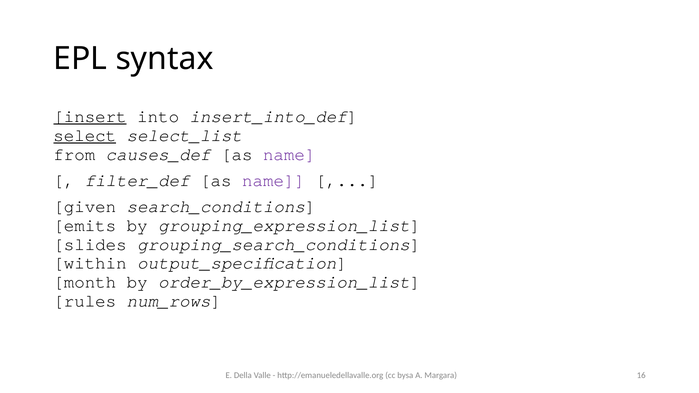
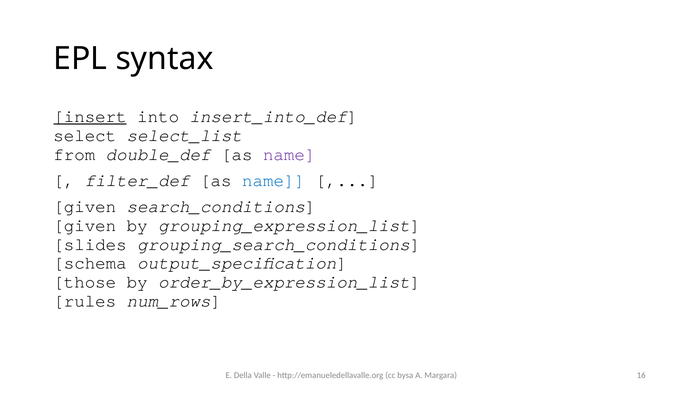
select underline: present -> none (85, 135)
causes_def: causes_def -> double_def (158, 154)
name colour: purple -> blue (274, 181)
emits: emits -> given (85, 226)
within: within -> schema (90, 263)
month: month -> those (85, 282)
